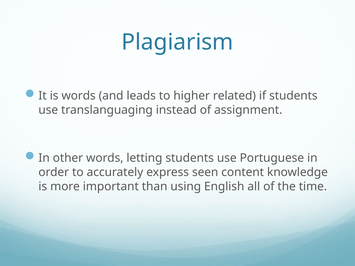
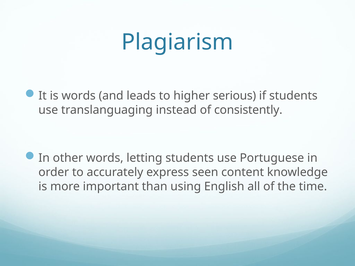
related: related -> serious (235, 96)
assignment: assignment -> consistently (248, 110)
